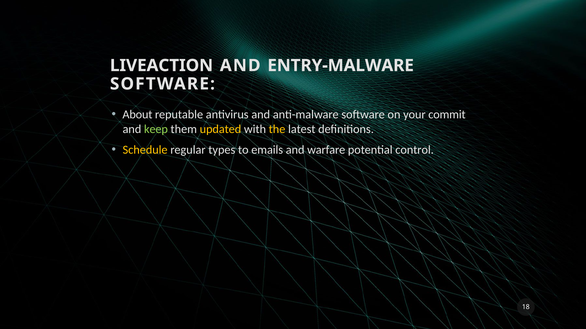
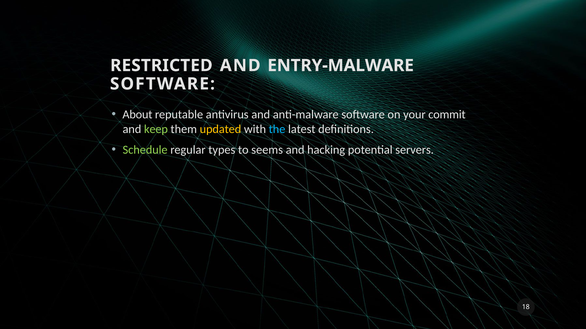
LIVEACTION: LIVEACTION -> RESTRICTED (161, 66)
the colour: yellow -> light blue (277, 129)
Schedule colour: yellow -> light green (145, 150)
emails: emails -> seems (267, 150)
warfare: warfare -> hacking (326, 150)
control: control -> servers (415, 150)
